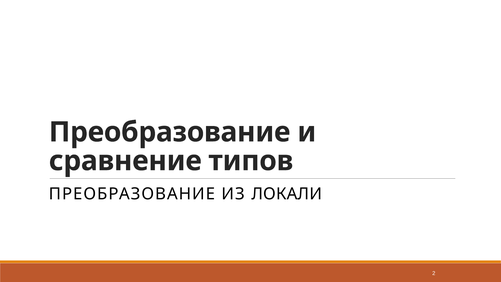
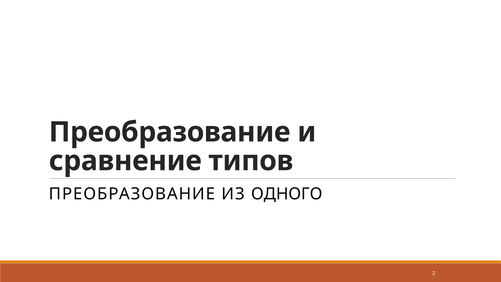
ЛОКАЛИ: ЛОКАЛИ -> ОДНОГО (287, 194)
